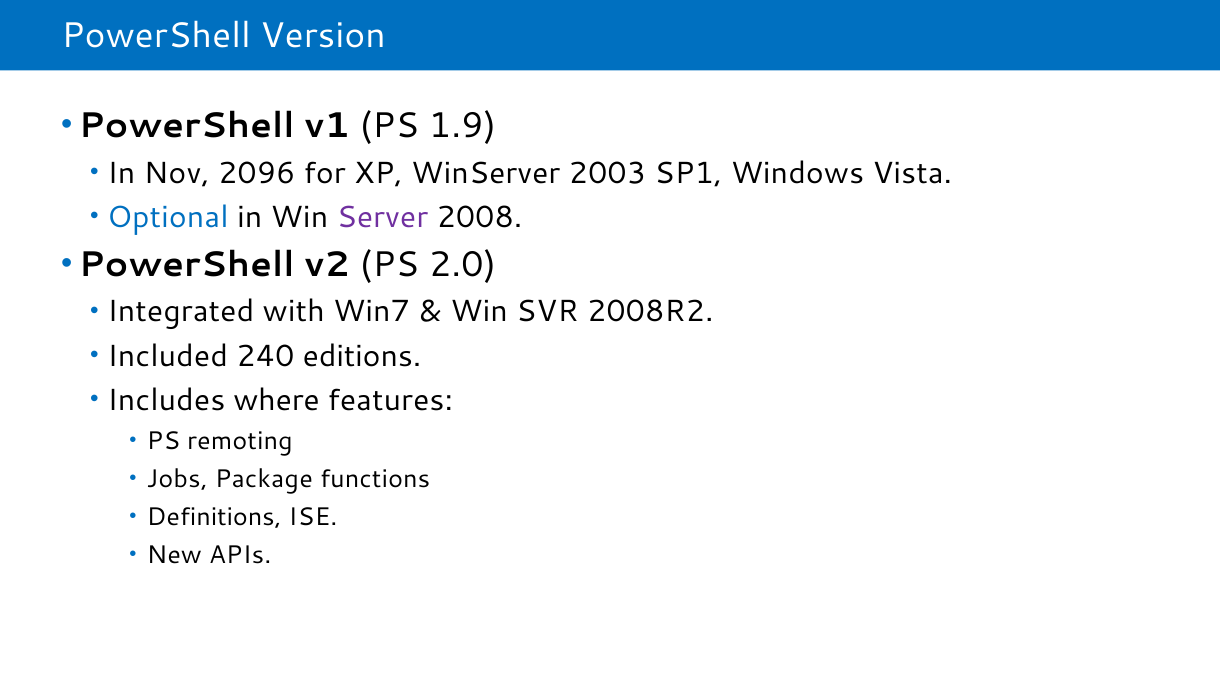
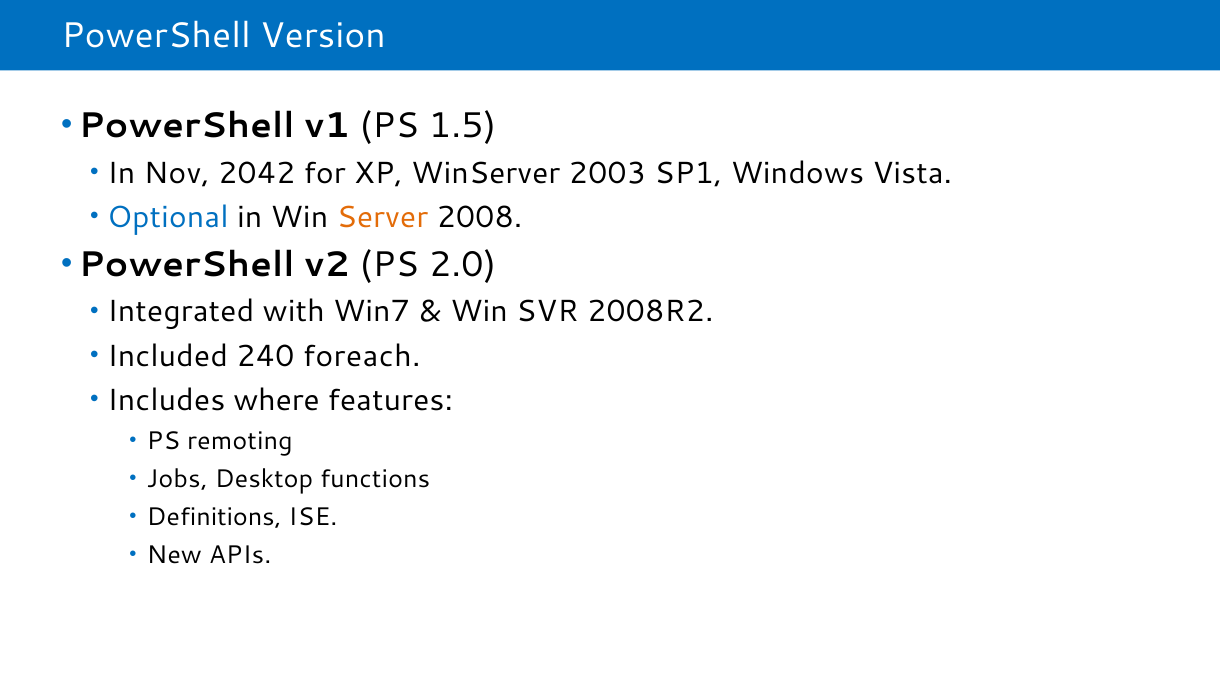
1.9: 1.9 -> 1.5 (463, 126)
2096: 2096 -> 2042 (257, 173)
Server colour: purple -> orange (382, 217)
editions: editions -> foreach (362, 356)
Package: Package -> Desktop (264, 479)
